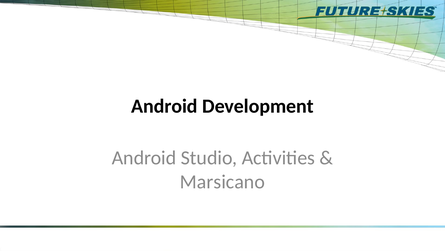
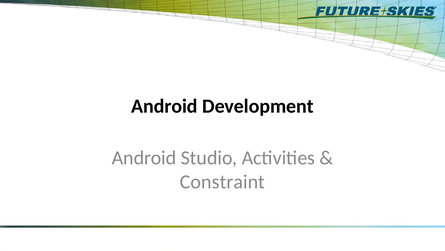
Marsicano: Marsicano -> Constraint (222, 181)
